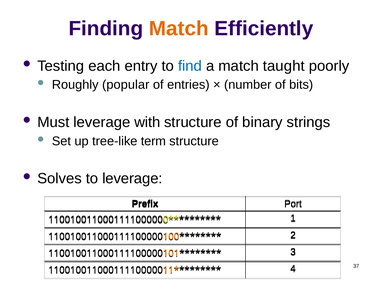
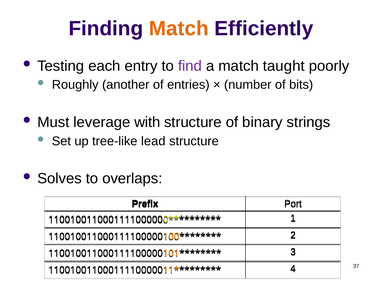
find colour: blue -> purple (190, 66)
popular: popular -> another (126, 85)
term: term -> lead (153, 141)
to leverage: leverage -> overlaps (132, 179)
